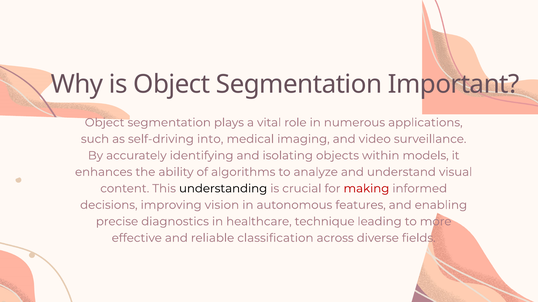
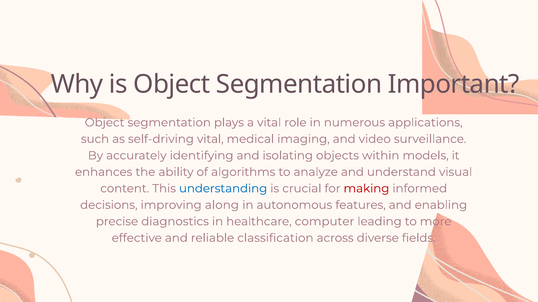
self-driving into: into -> vital (210, 139)
understanding colour: black -> blue (223, 189)
vision: vision -> along (222, 205)
technique: technique -> computer (325, 222)
